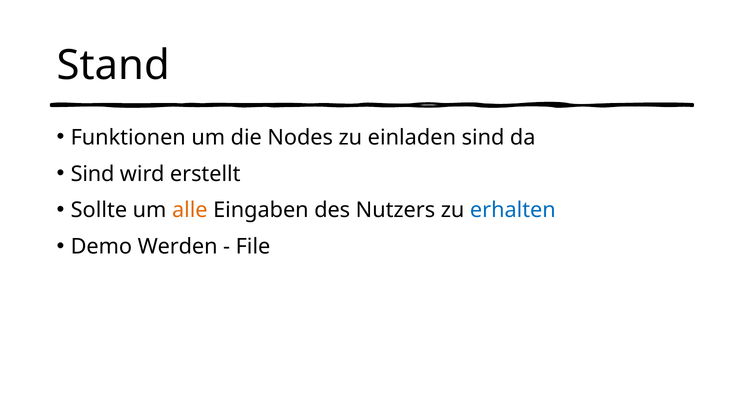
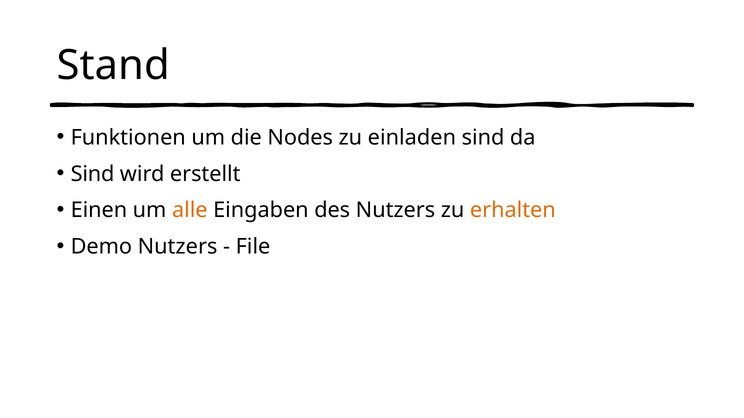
Sollte: Sollte -> Einen (99, 210)
erhalten colour: blue -> orange (513, 210)
Demo Werden: Werden -> Nutzers (178, 247)
